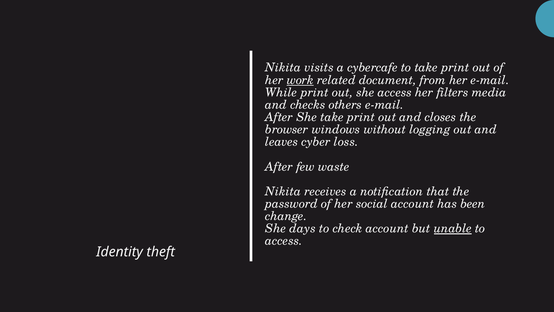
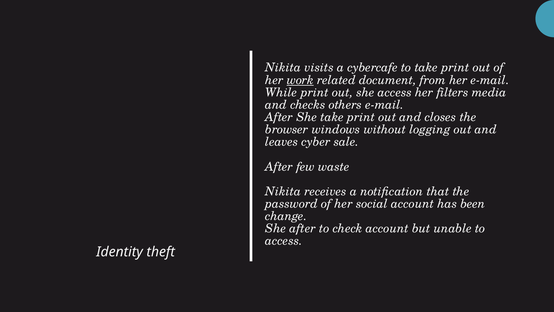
loss: loss -> sale (346, 142)
She days: days -> after (303, 228)
unable underline: present -> none (453, 228)
